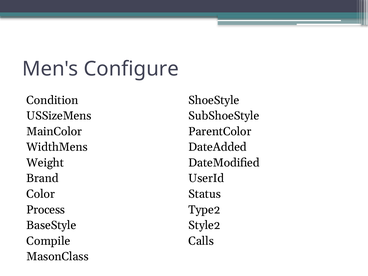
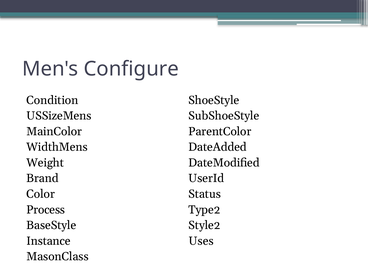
Compile: Compile -> Instance (48, 241)
Calls: Calls -> Uses (201, 241)
